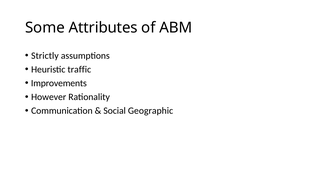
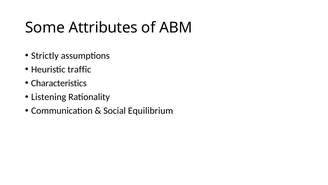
Improvements: Improvements -> Characteristics (59, 83)
However: However -> Listening (49, 97)
Geographic: Geographic -> Equilibrium (151, 110)
